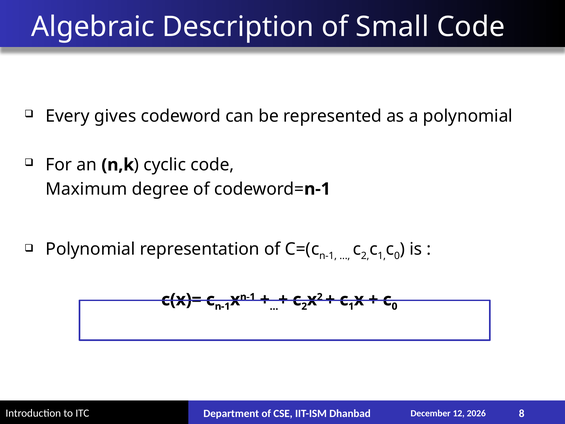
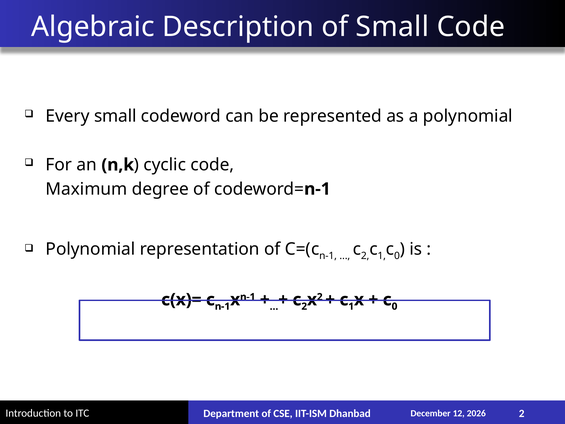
Every gives: gives -> small (115, 116)
Dhanbad 8: 8 -> 2 (522, 413)
